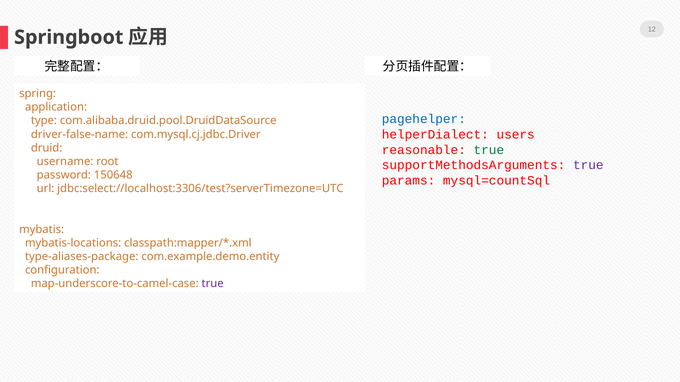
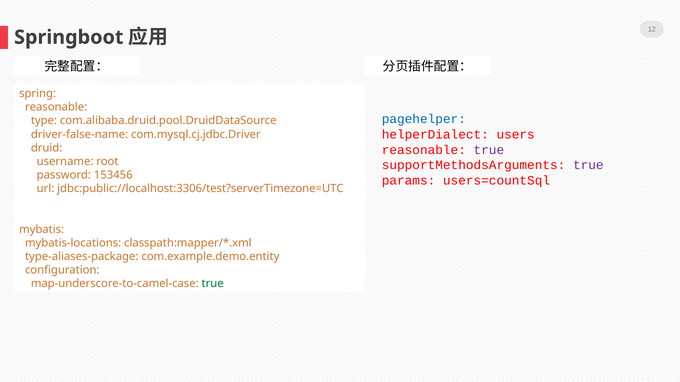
application: application -> reasonable (56, 107)
true colour: green -> purple (489, 150)
150648: 150648 -> 153456 (113, 175)
mysql=countSql: mysql=countSql -> users=countSql (497, 181)
jdbc:select://localhost:3306/test?serverTimezone=UTC: jdbc:select://localhost:3306/test?serverTimezone=UTC -> jdbc:public://localhost:3306/test?serverTimezone=UTC (200, 189)
true colour: purple -> green (213, 284)
